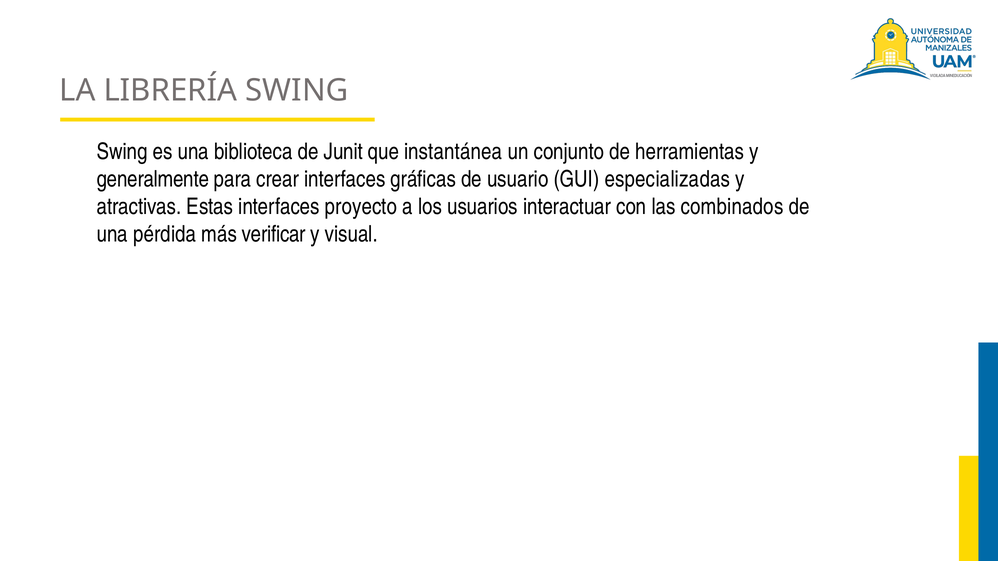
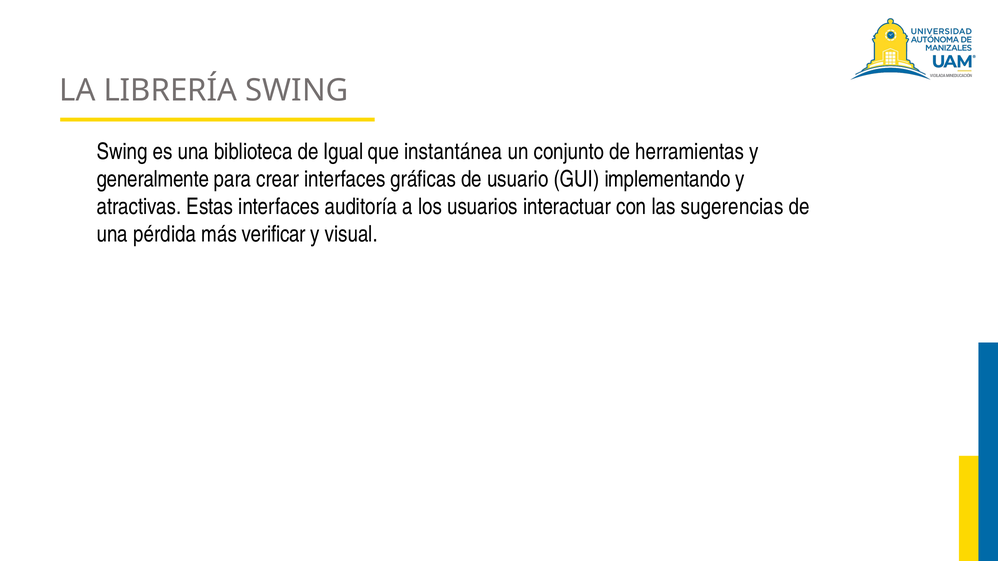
Junit: Junit -> Igual (343, 152)
especializadas: especializadas -> implementando (668, 179)
proyecto: proyecto -> auditoría (361, 207)
combinados: combinados -> sugerencias (732, 207)
